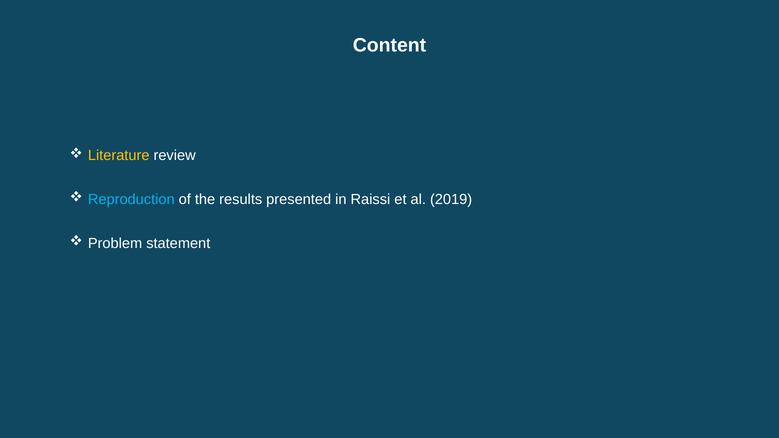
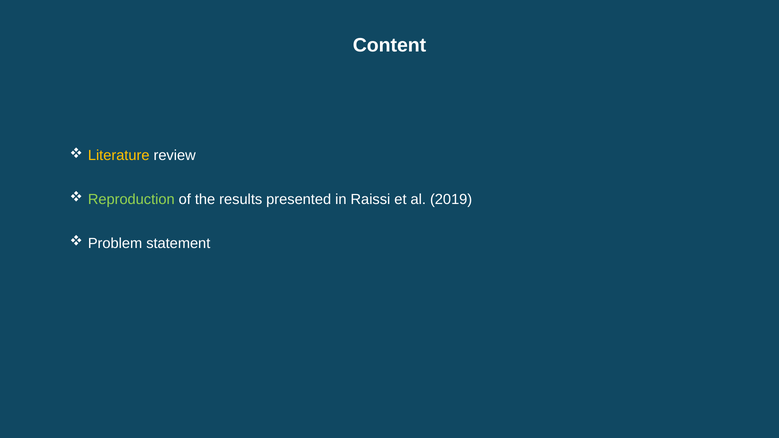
Reproduction colour: light blue -> light green (131, 200)
